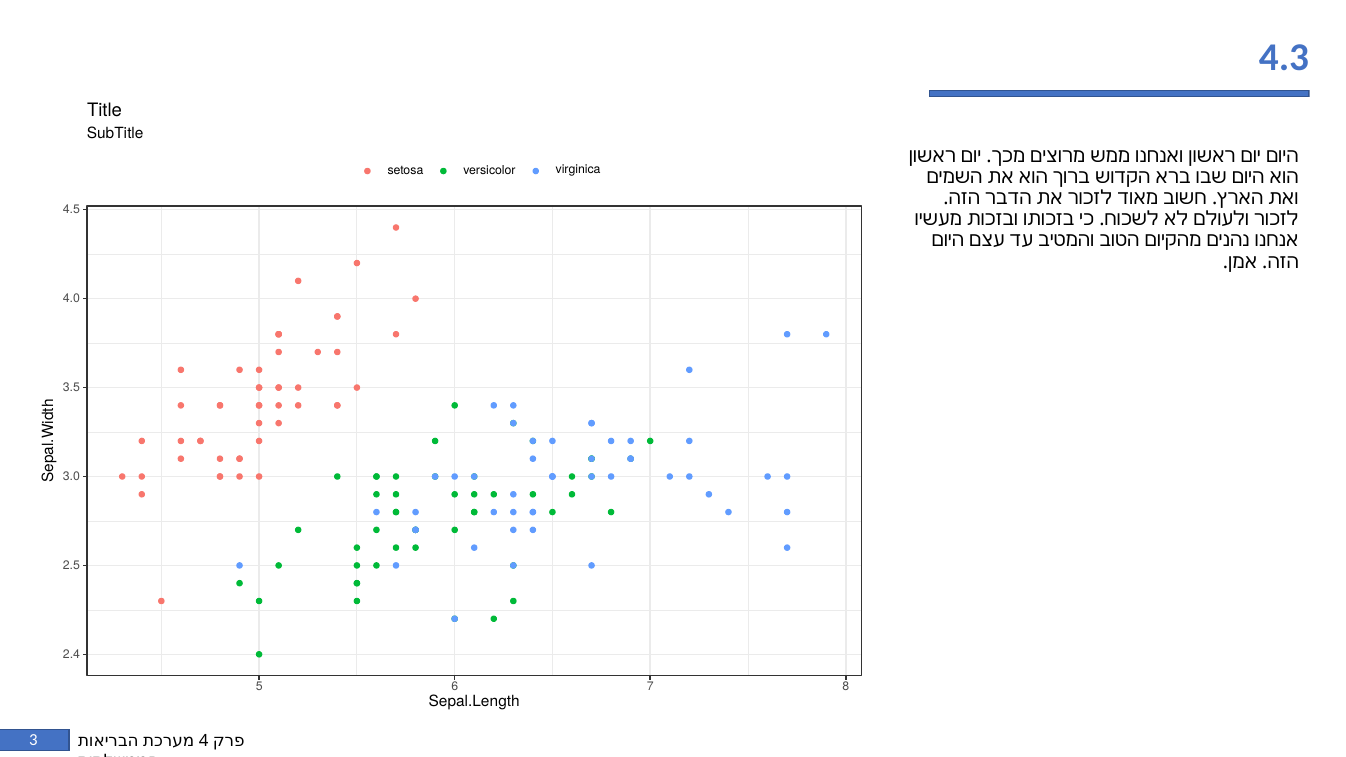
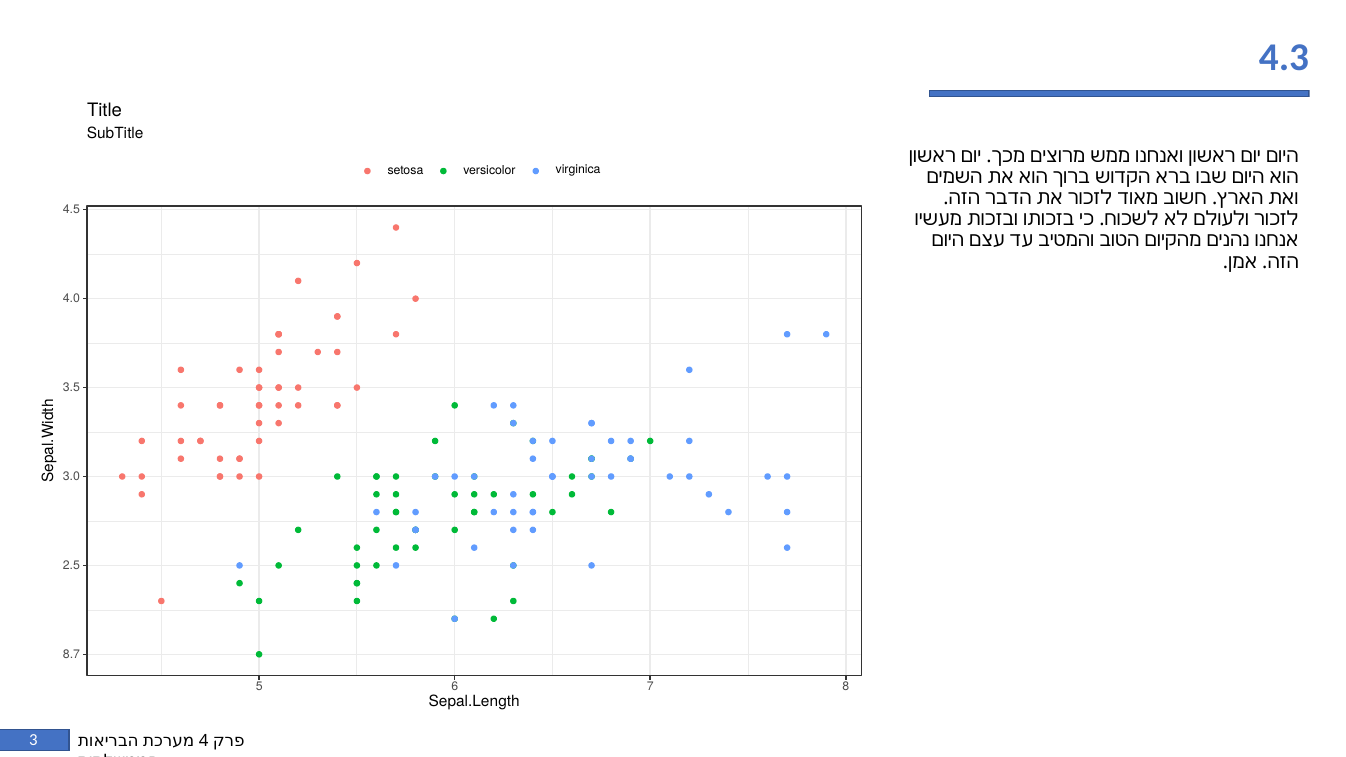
2.4: 2.4 -> 8.7 (71, 654)
